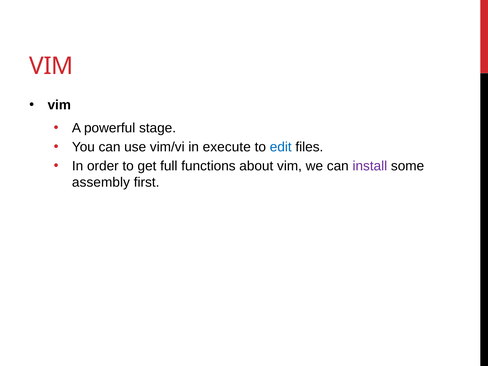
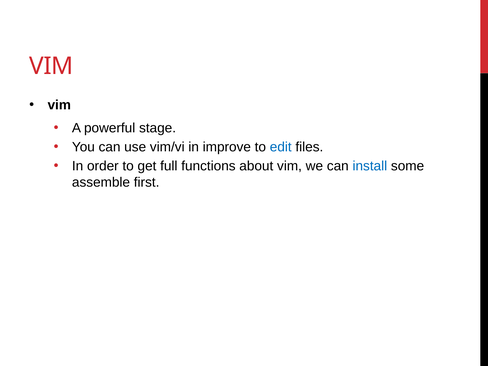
execute: execute -> improve (227, 147)
install colour: purple -> blue (370, 166)
assembly: assembly -> assemble (101, 182)
